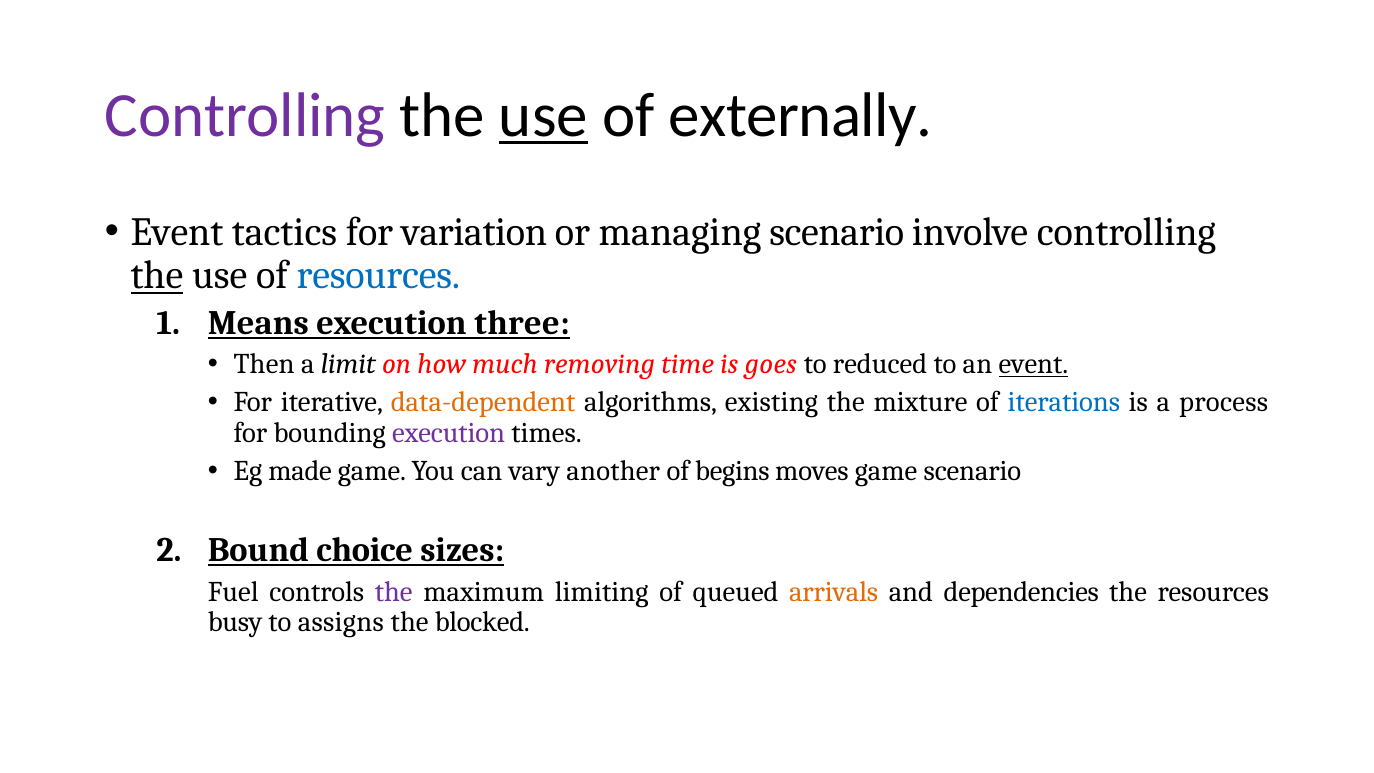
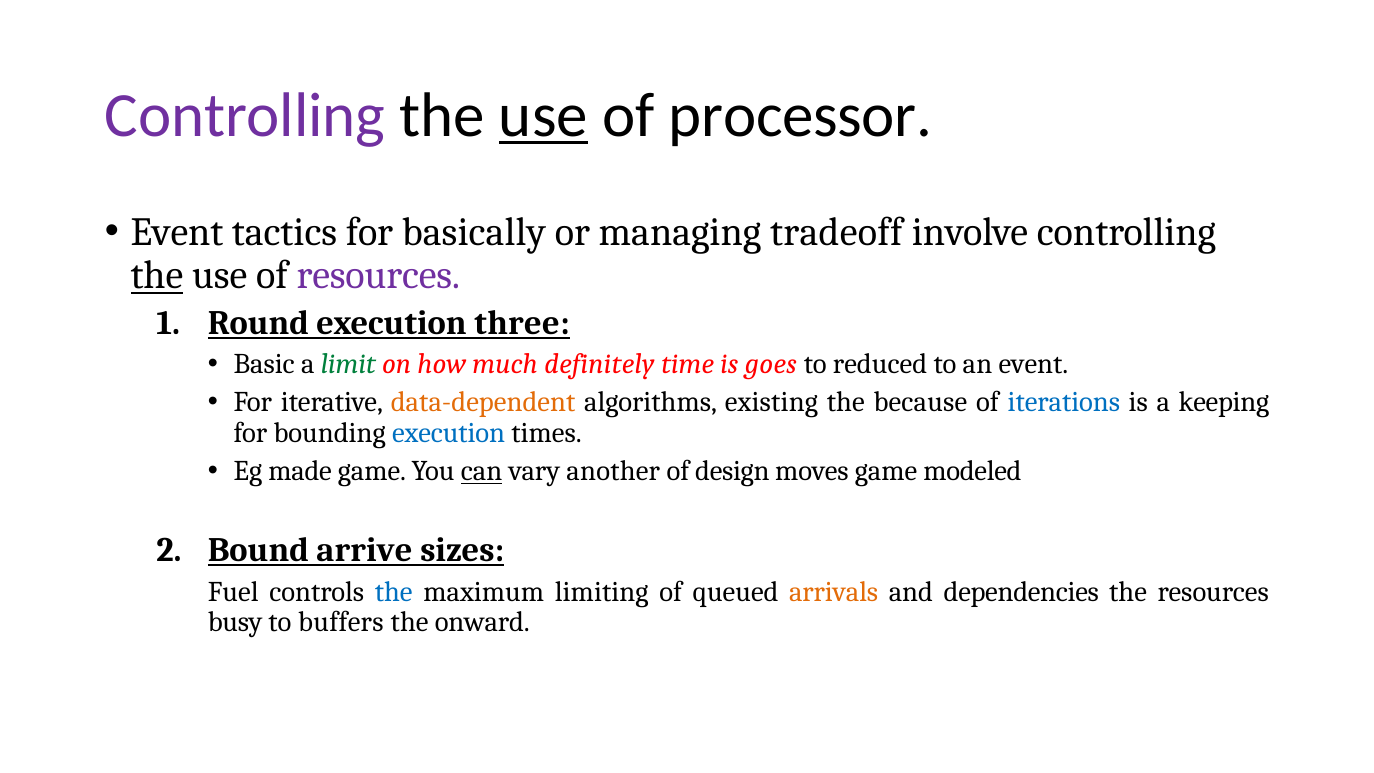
externally: externally -> processor (800, 115)
variation: variation -> basically (474, 232)
managing scenario: scenario -> tradeoff (836, 232)
resources colour: blue -> purple (378, 276)
Means: Means -> Round (258, 323)
Then: Then -> Basic (264, 364)
limit colour: black -> green (348, 364)
removing: removing -> definitely (599, 364)
event underline: present -> none (1033, 364)
mixture: mixture -> because (920, 402)
process: process -> keeping (1224, 402)
execution colour: purple -> blue (449, 433)
can underline: none -> present (482, 471)
begins: begins -> design (732, 471)
game scenario: scenario -> modeled (972, 471)
choice: choice -> arrive (365, 550)
the colour: purple -> blue (394, 591)
assigns: assigns -> buffers (341, 622)
blocked: blocked -> onward (482, 622)
